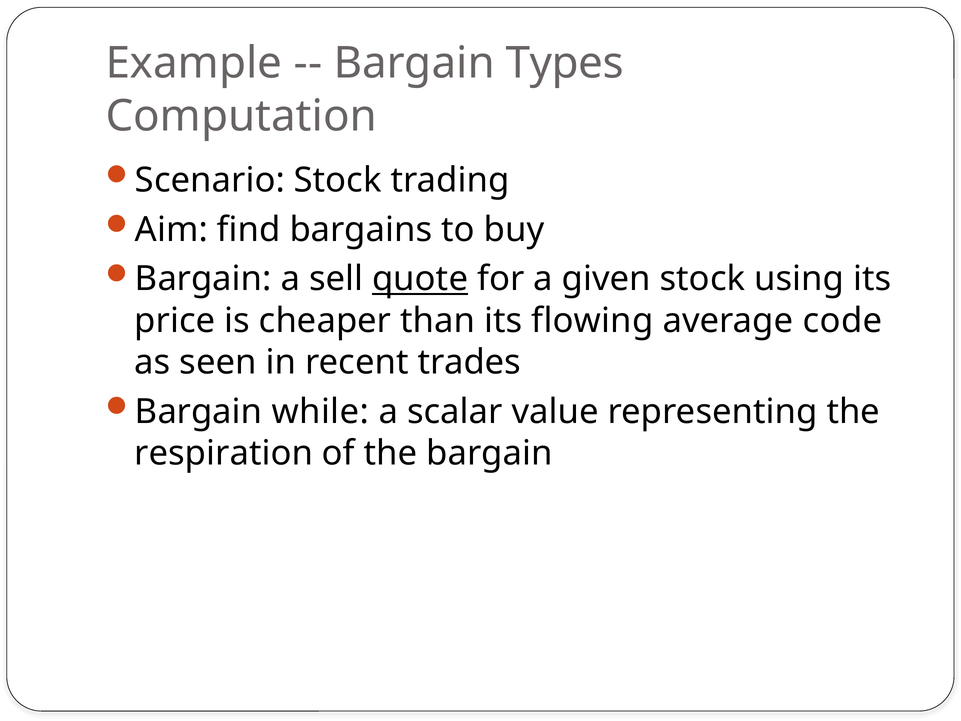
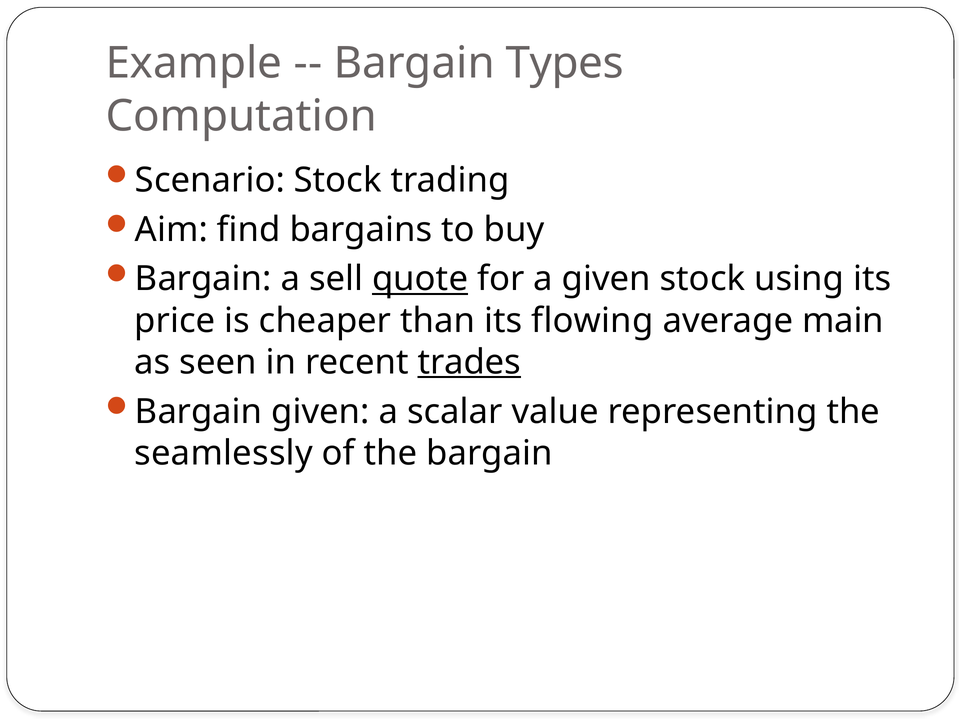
code: code -> main (843, 321)
trades underline: none -> present (469, 362)
Bargain while: while -> given (320, 412)
respiration: respiration -> seamlessly (224, 453)
